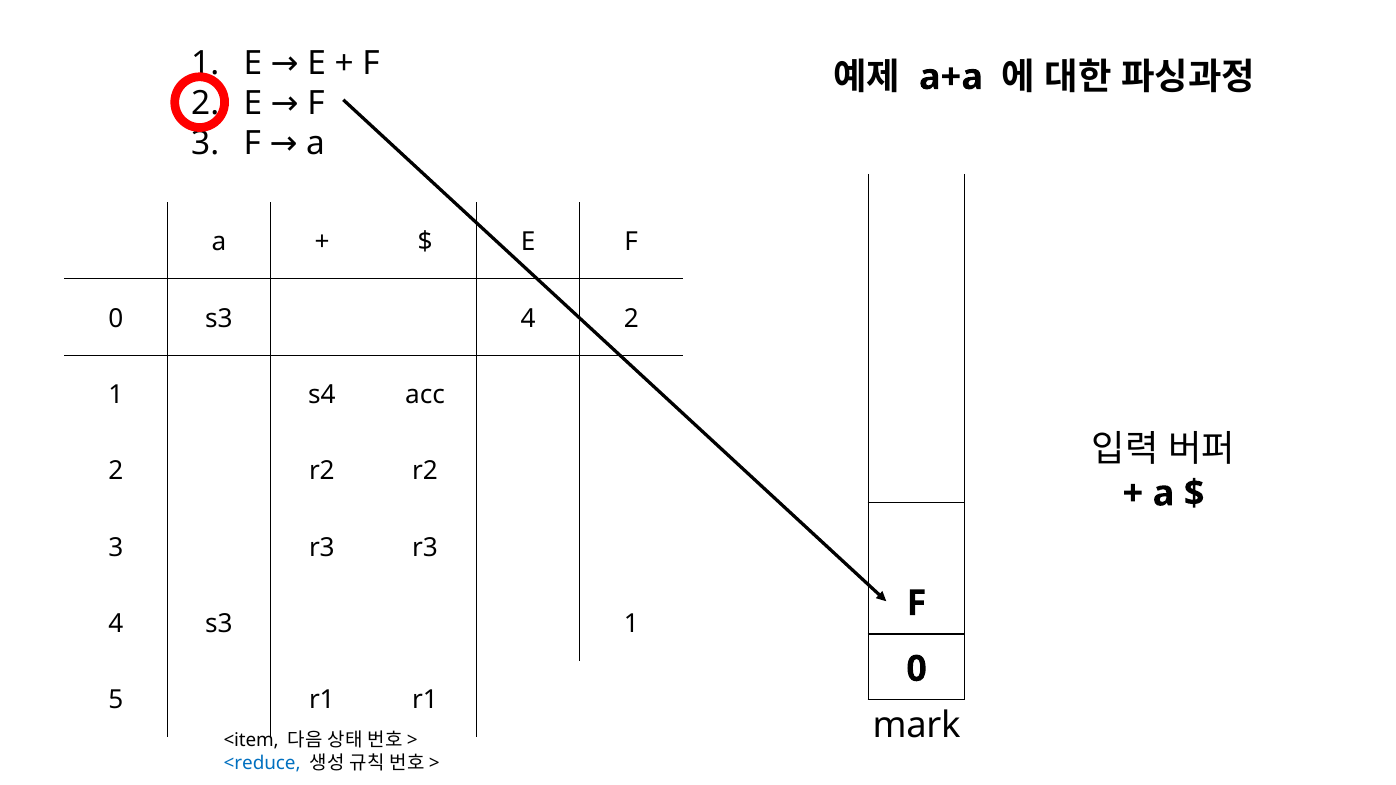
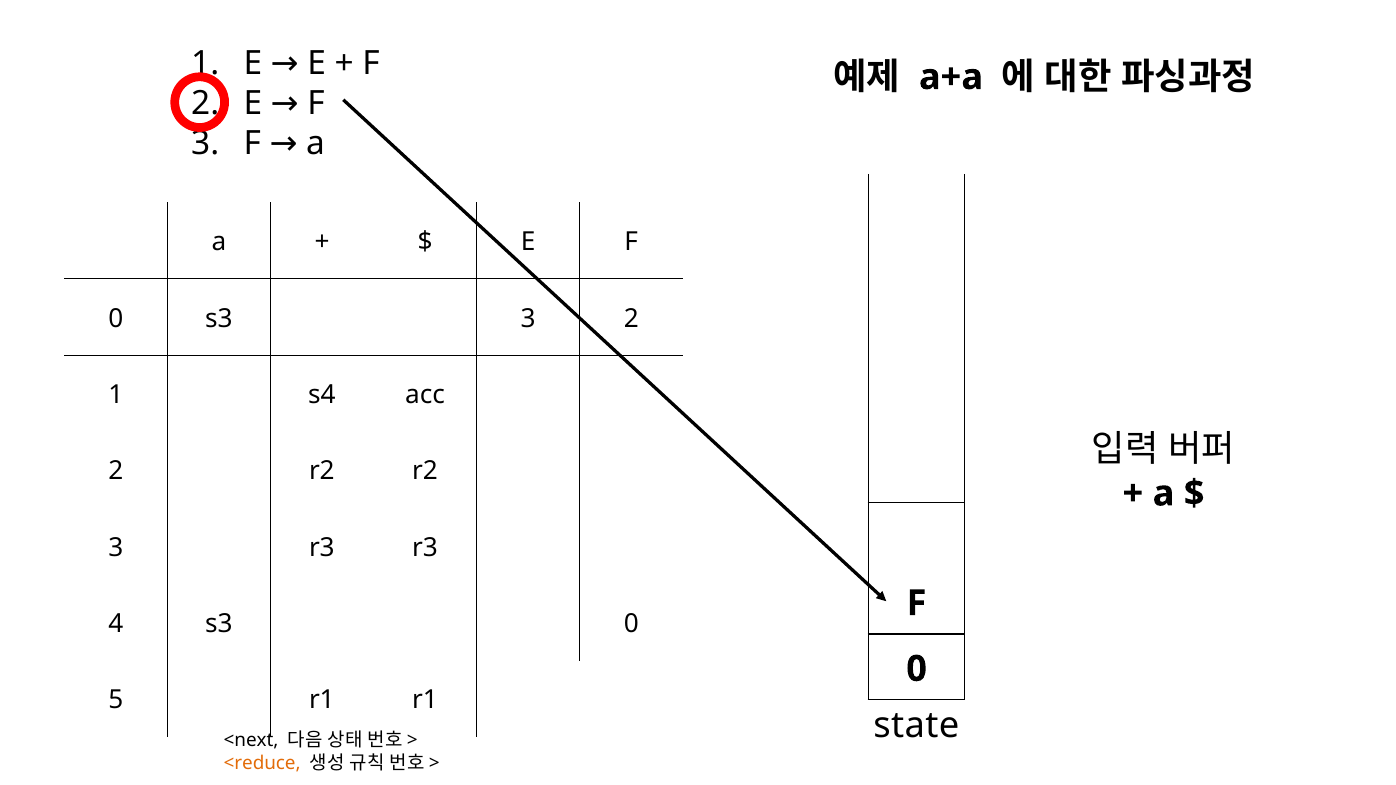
s3 4: 4 -> 3 (528, 319)
s3 1: 1 -> 0 (631, 624)
mark: mark -> state (916, 726)
<item: <item -> <next (251, 741)
<reduce colour: blue -> orange (262, 763)
